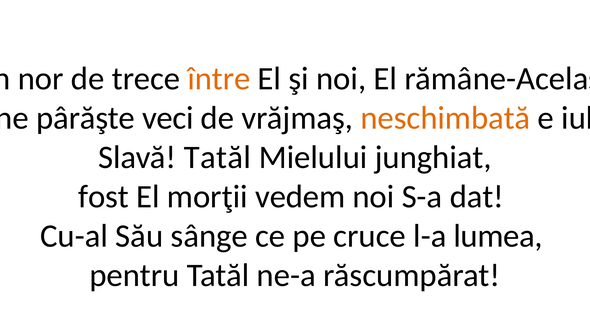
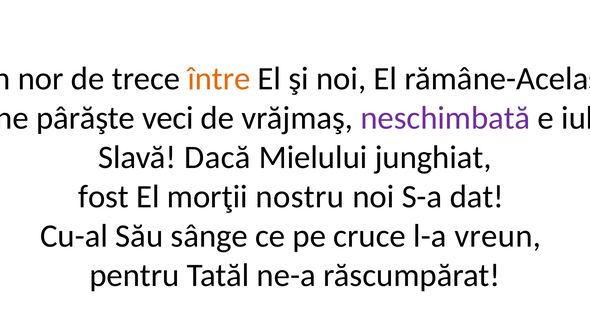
neschimbată colour: orange -> purple (445, 118)
Slavă Tatăl: Tatăl -> Dacă (217, 157)
vedem: vedem -> nostru (300, 197)
l-a lumea: lumea -> vreun (498, 236)
